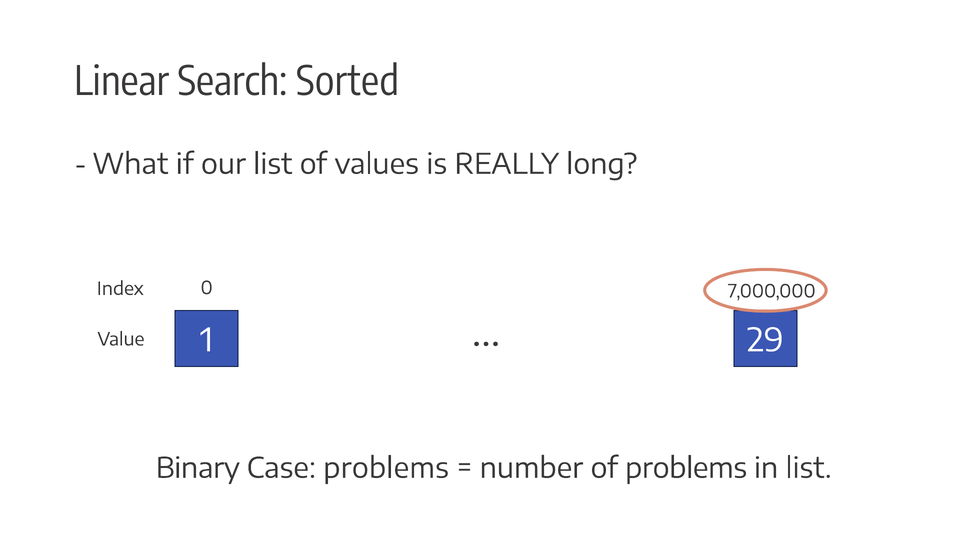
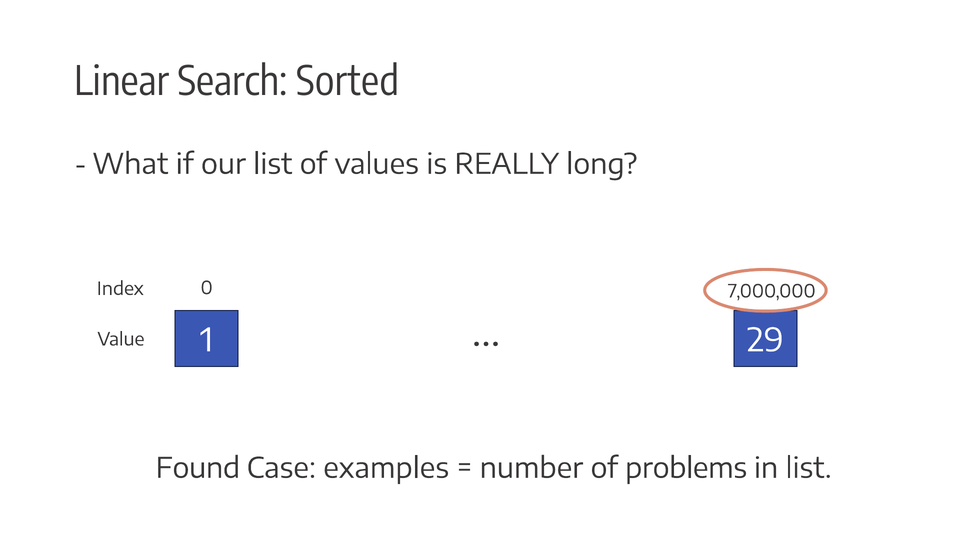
Binary: Binary -> Found (198, 468)
Case problems: problems -> examples (386, 468)
